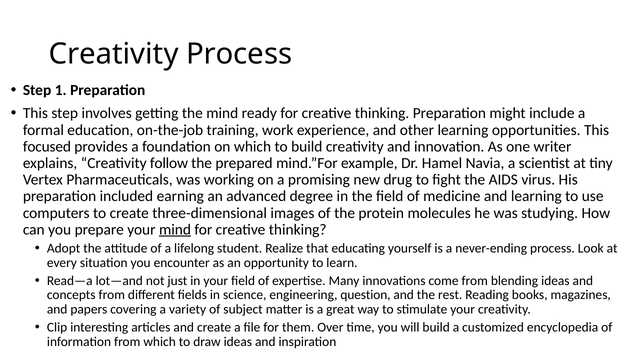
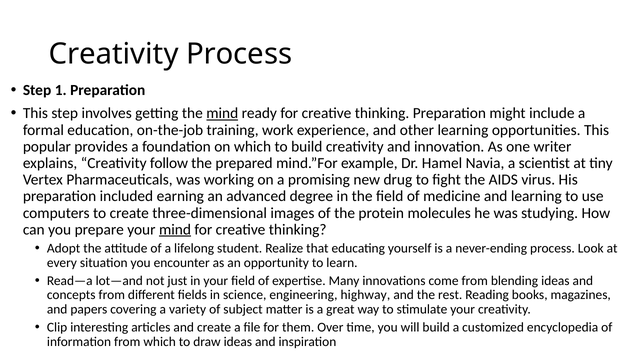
mind underline: none -> present (222, 113)
focused: focused -> popular (47, 147)
question: question -> highway (365, 295)
